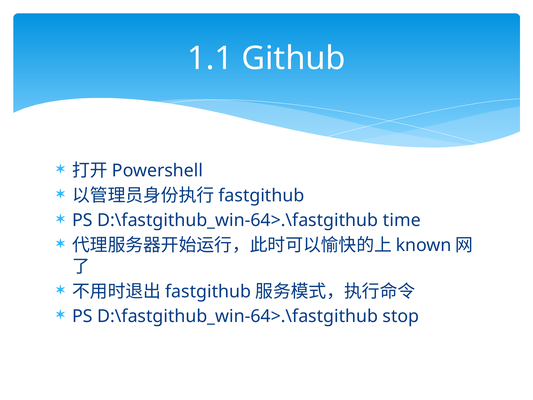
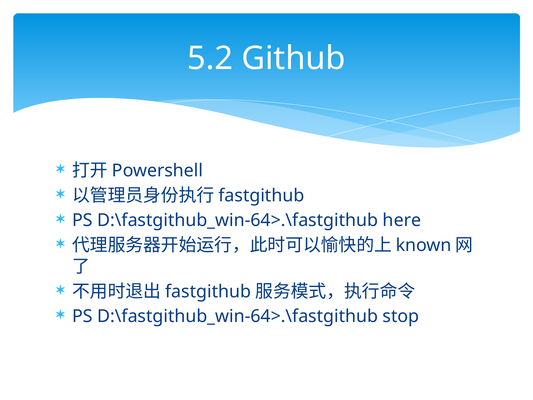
1.1: 1.1 -> 5.2 (210, 59)
time: time -> here (402, 220)
